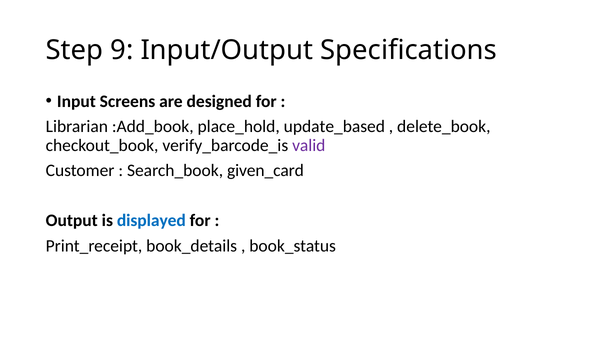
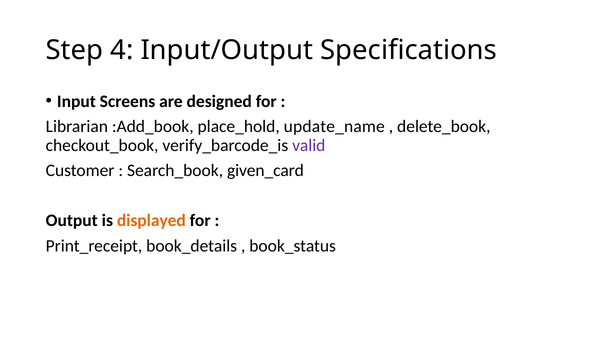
9: 9 -> 4 (122, 50)
update_based: update_based -> update_name (334, 127)
displayed colour: blue -> orange (151, 221)
